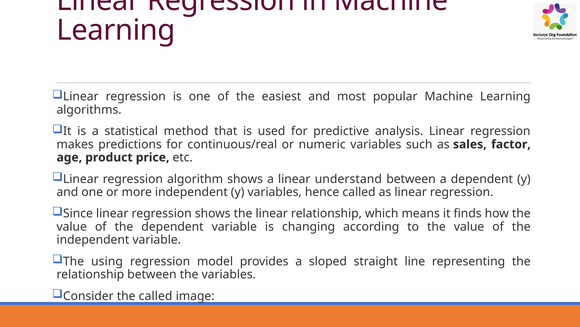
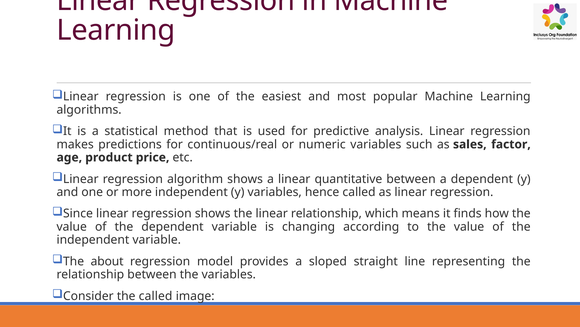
understand: understand -> quantitative (348, 179)
using: using -> about (107, 261)
